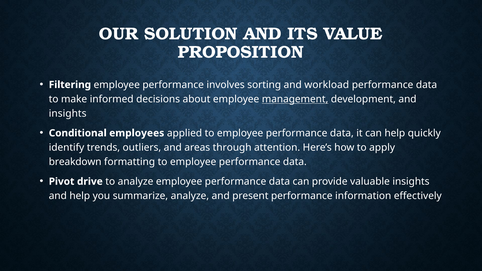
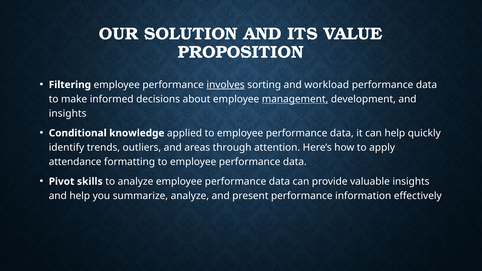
involves underline: none -> present (226, 85)
employees: employees -> knowledge (137, 133)
breakdown: breakdown -> attendance (75, 162)
drive: drive -> skills (90, 182)
